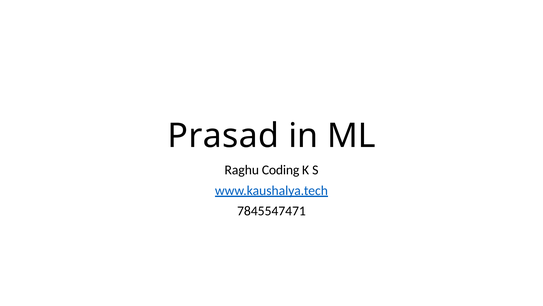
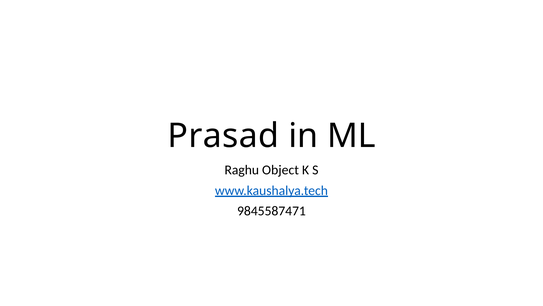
Coding: Coding -> Object (280, 170)
7845547471: 7845547471 -> 9845587471 (271, 211)
